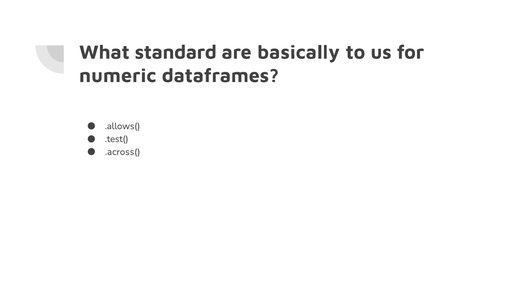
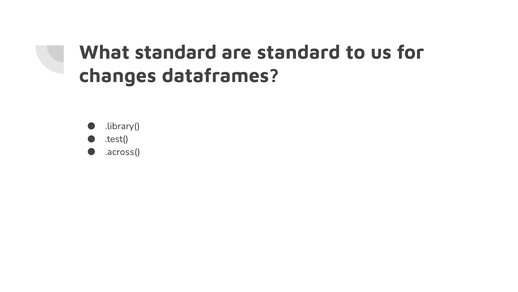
are basically: basically -> standard (299, 52)
numeric: numeric -> changes (118, 75)
.allows(: .allows( -> .library( (122, 126)
